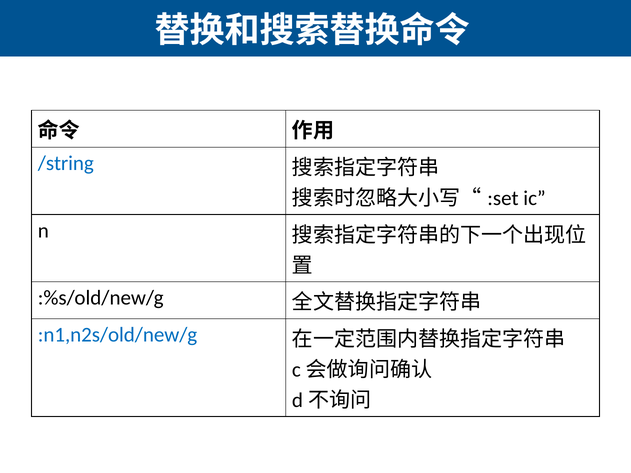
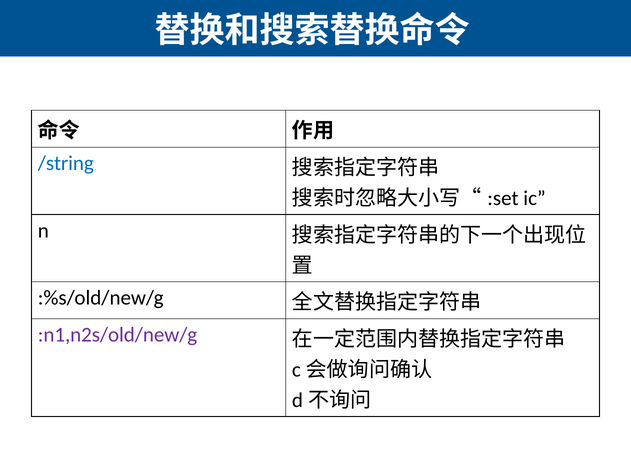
:n1,n2s/old/new/g colour: blue -> purple (118, 335)
